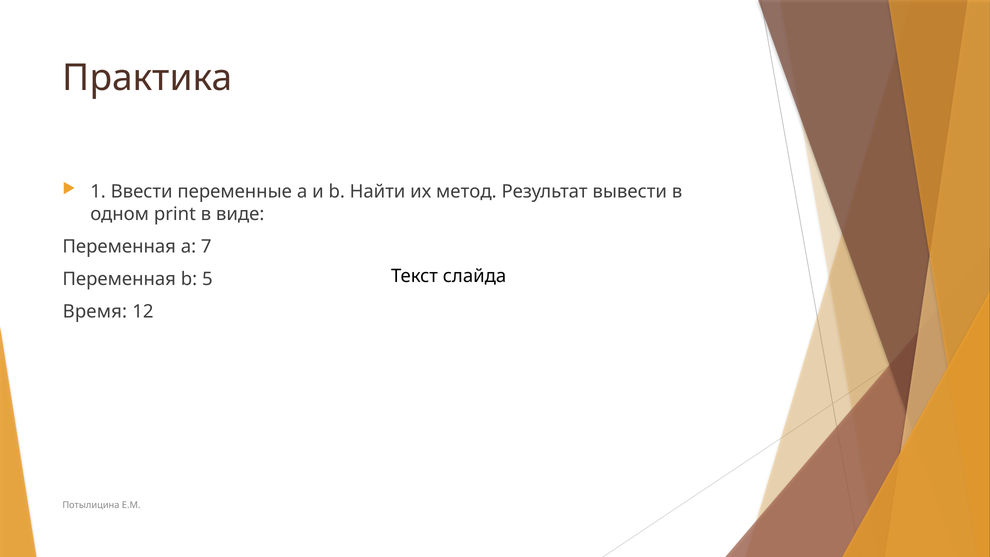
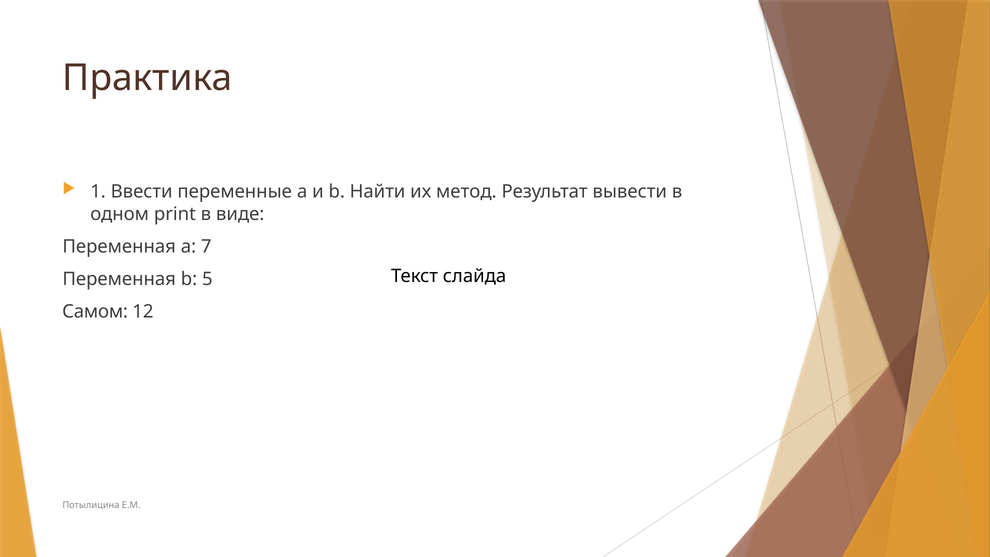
Время: Время -> Самом (95, 312)
